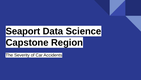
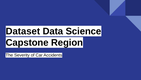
Seaport: Seaport -> Dataset (23, 31)
